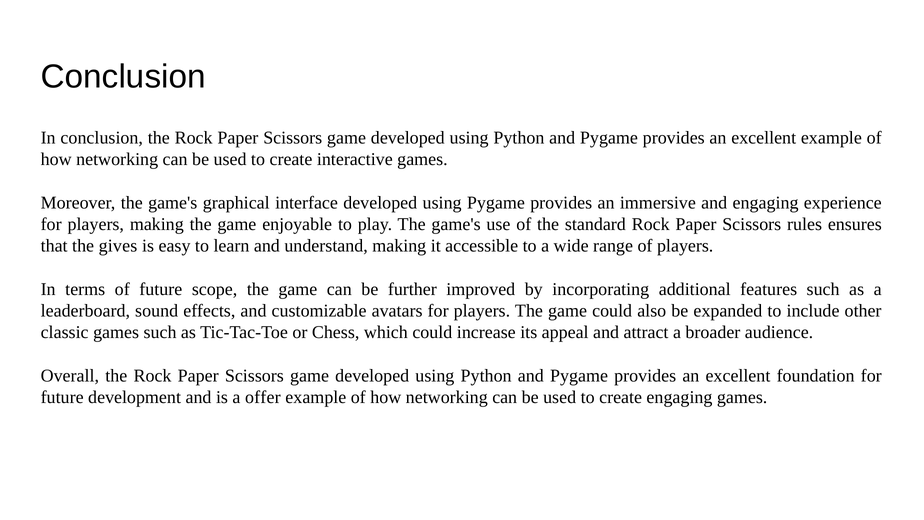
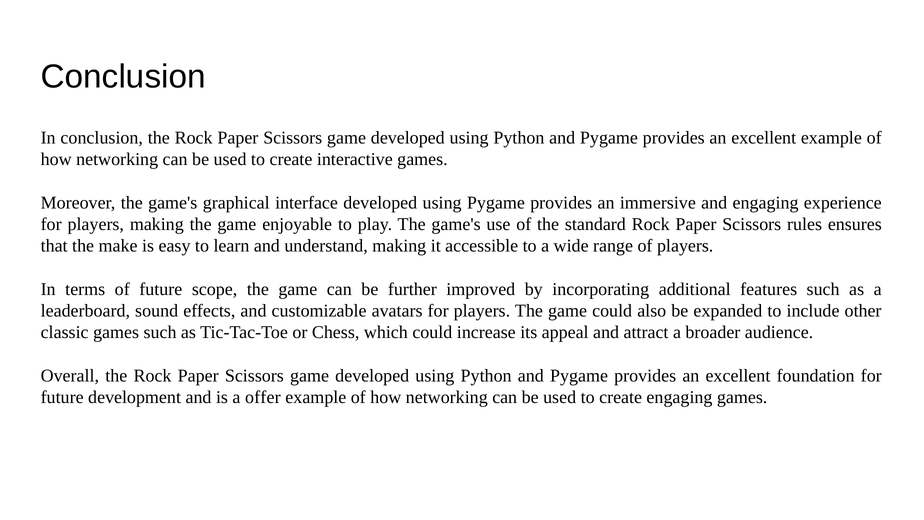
gives: gives -> make (118, 246)
